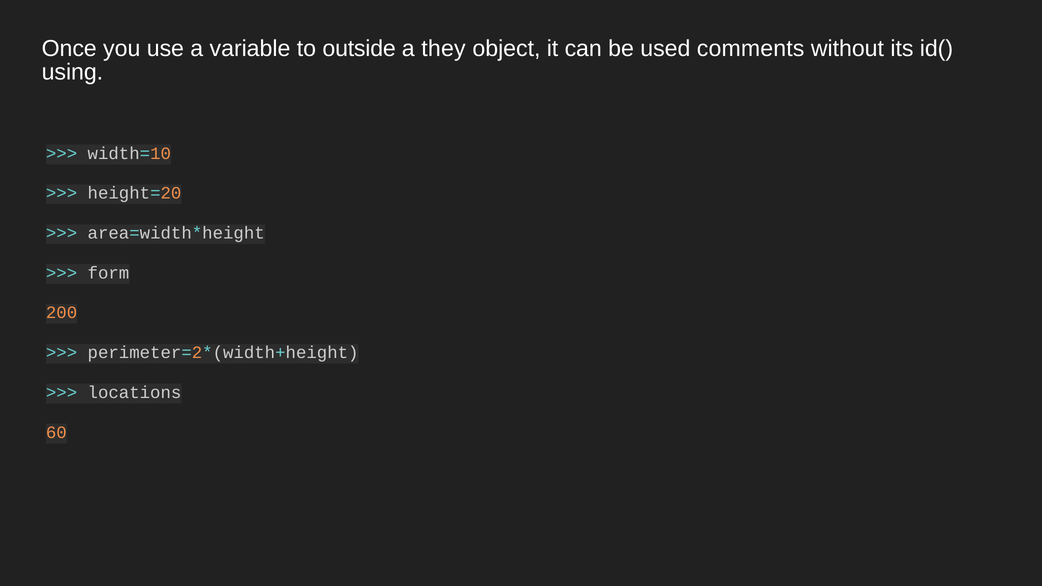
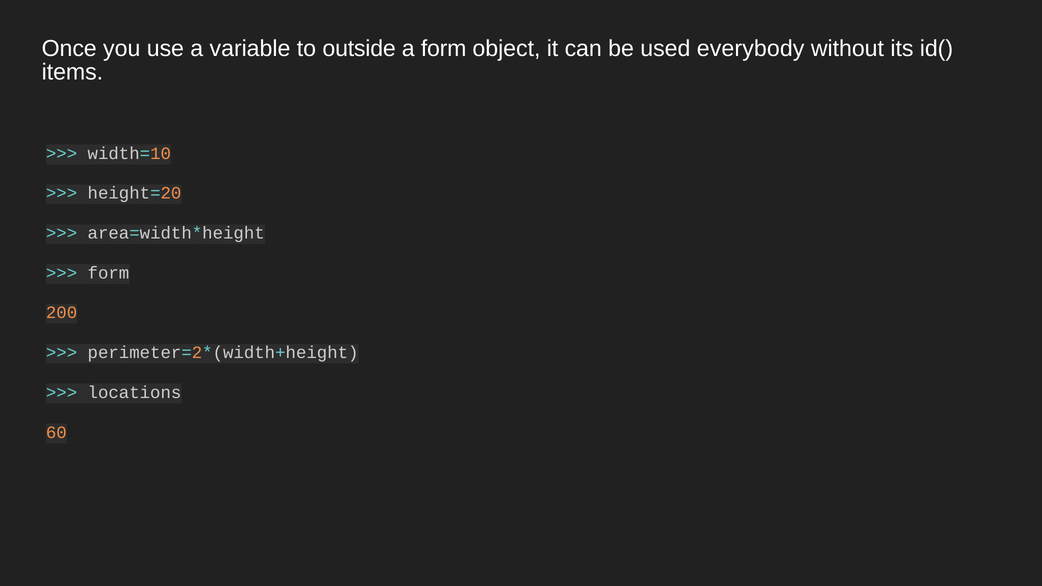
a they: they -> form (444, 49)
comments: comments -> everybody (751, 49)
using: using -> items (72, 72)
